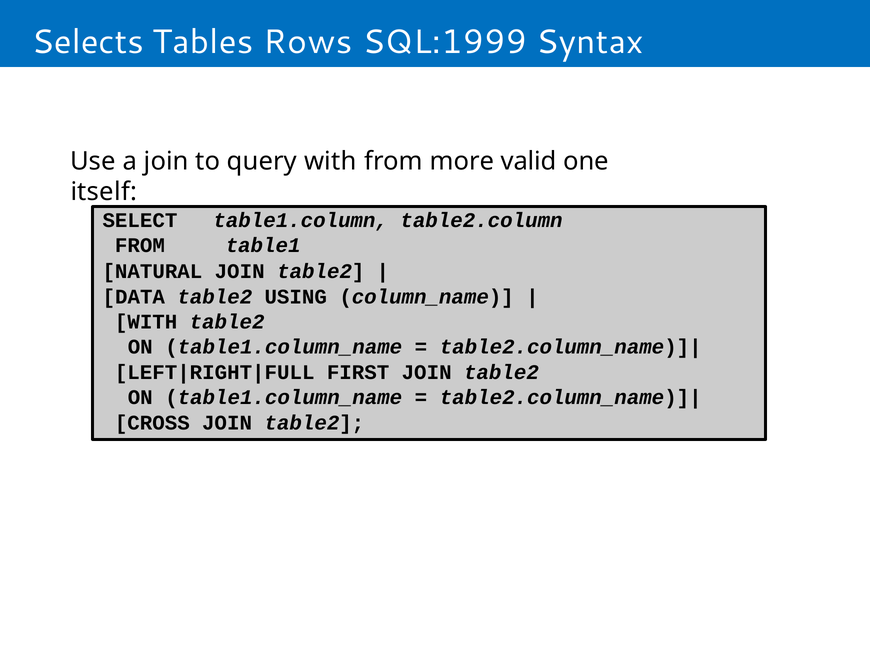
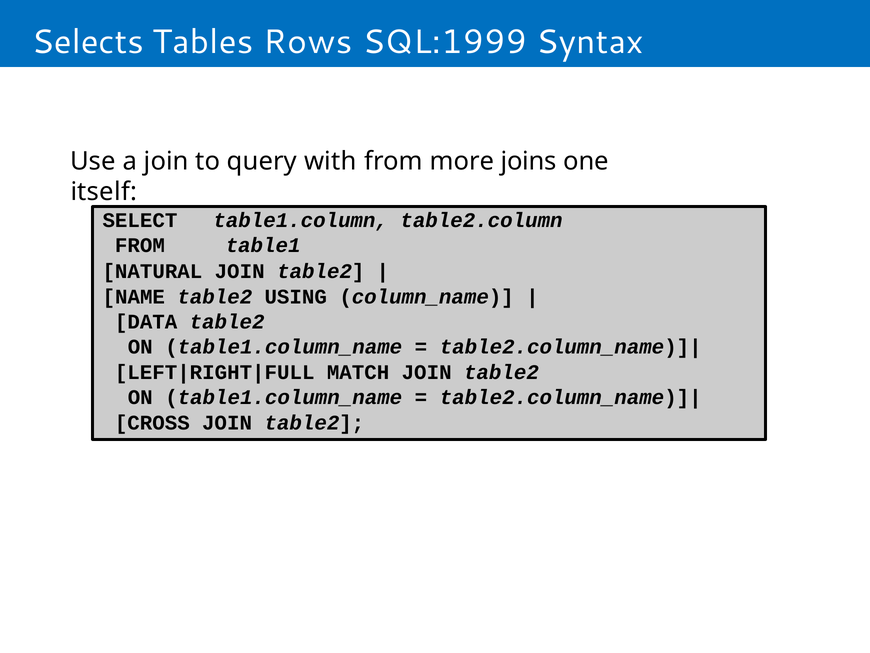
valid: valid -> joins (529, 161)
DATA: DATA -> NAME (134, 296)
WITH: WITH -> DATA (146, 322)
FIRST: FIRST -> MATCH (358, 372)
